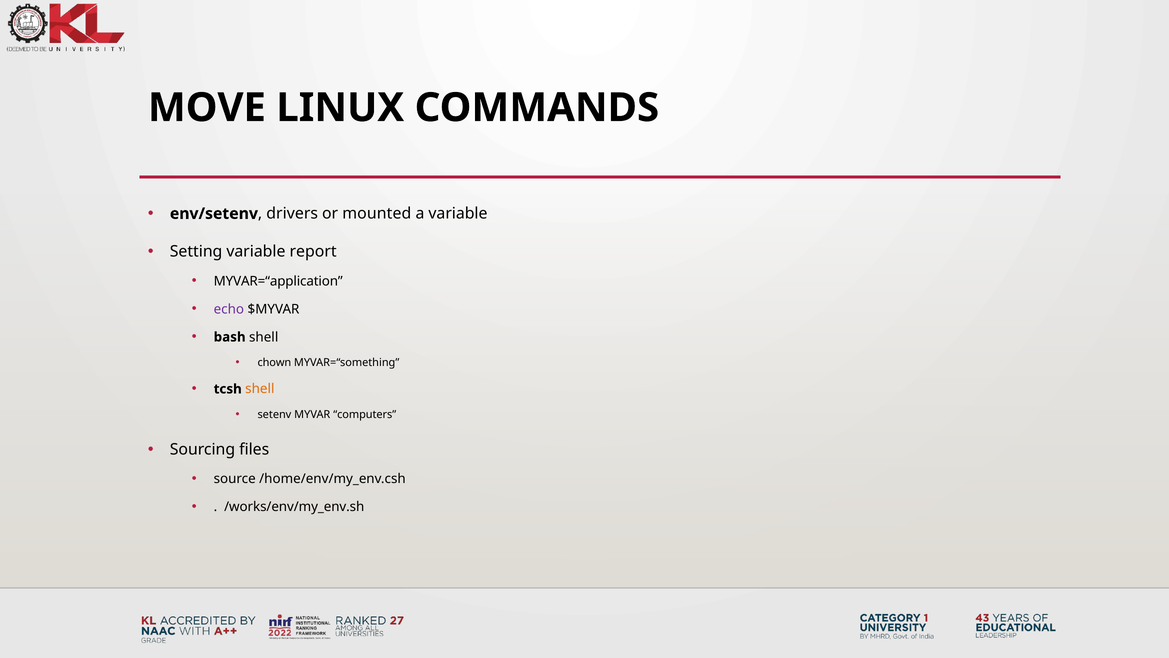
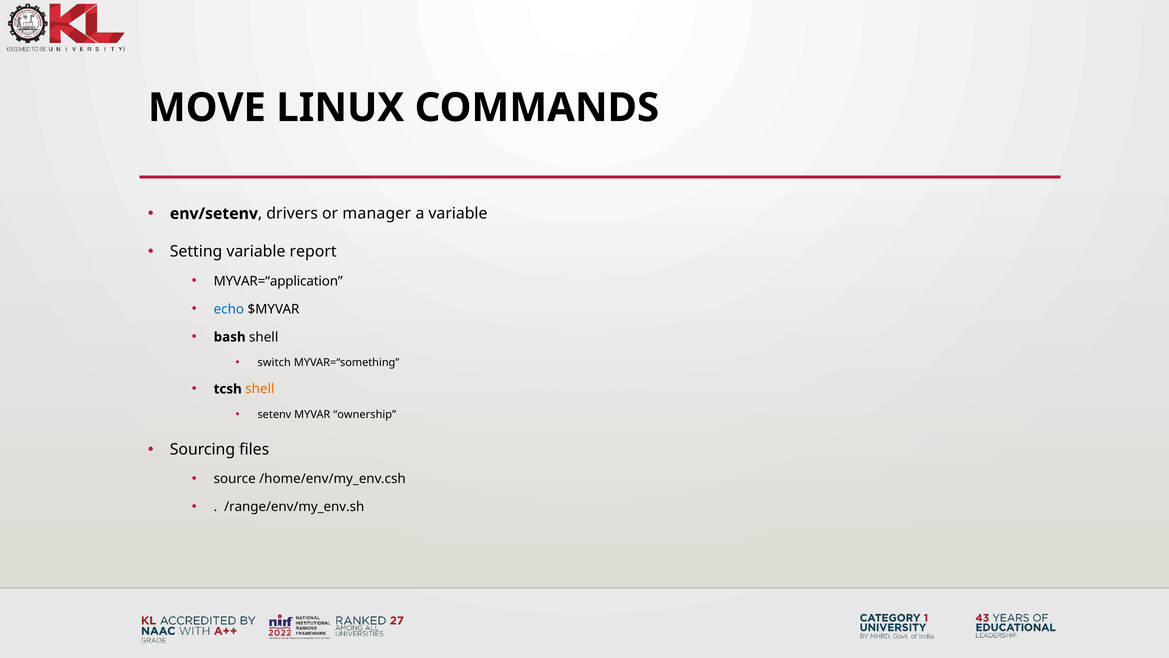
mounted: mounted -> manager (377, 214)
echo colour: purple -> blue (229, 309)
chown: chown -> switch (274, 362)
computers: computers -> ownership (365, 414)
/works/env/my_env.sh: /works/env/my_env.sh -> /range/env/my_env.sh (294, 507)
